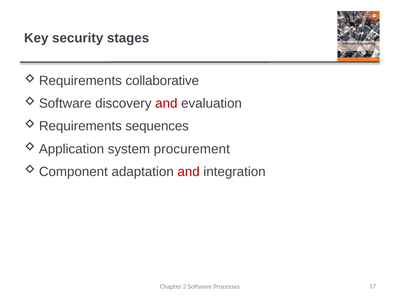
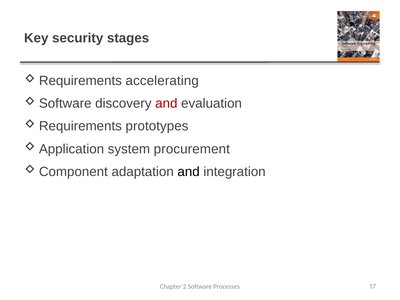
collaborative: collaborative -> accelerating (162, 81)
sequences: sequences -> prototypes (157, 126)
and colour: red -> black (189, 172)
